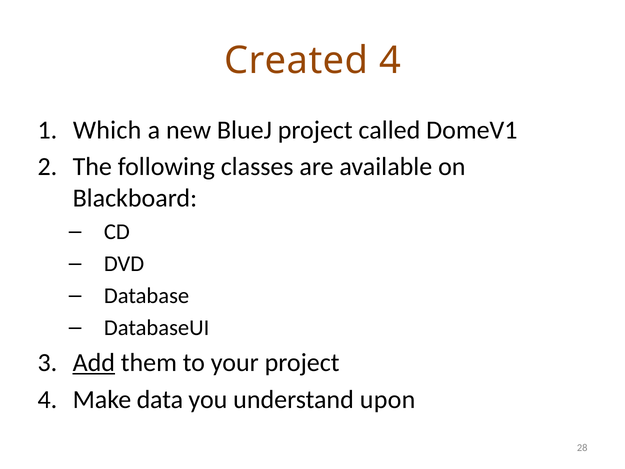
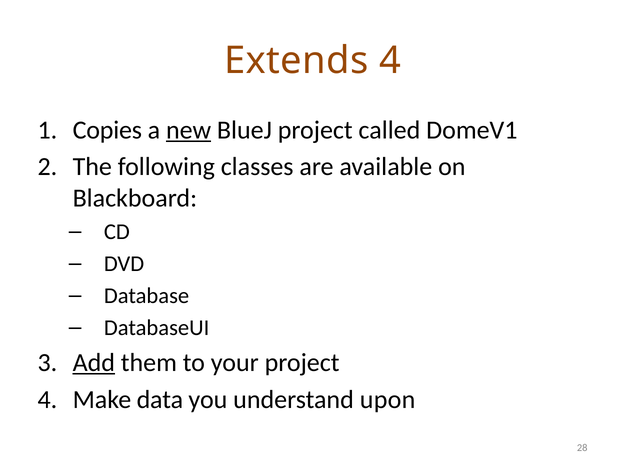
Created: Created -> Extends (296, 61)
Which: Which -> Copies (107, 130)
new underline: none -> present (189, 130)
